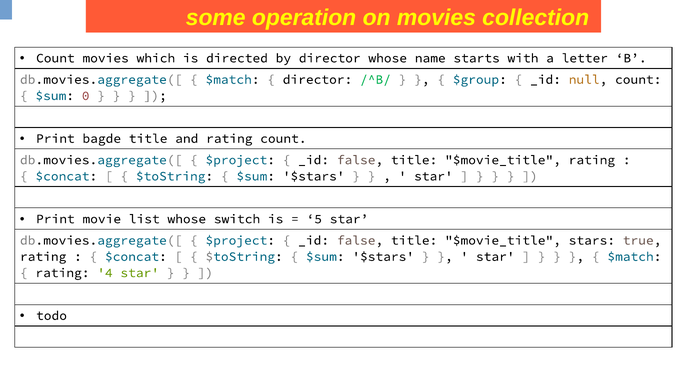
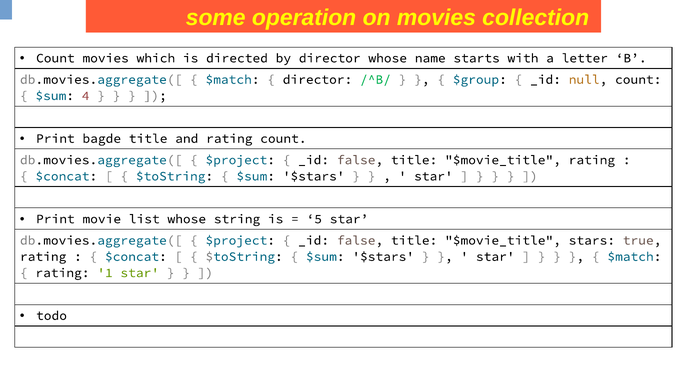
0: 0 -> 4 (86, 96)
switch: switch -> string (237, 219)
4: 4 -> 1 (105, 273)
